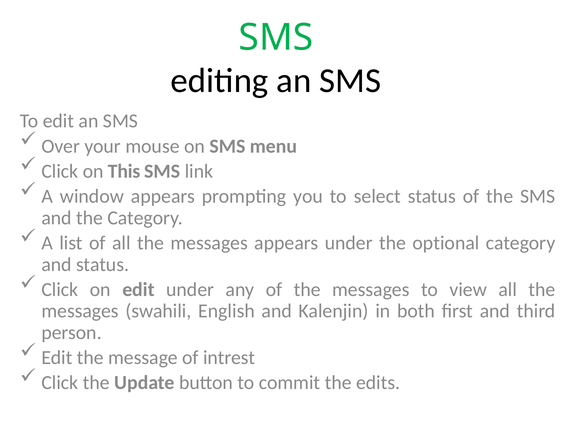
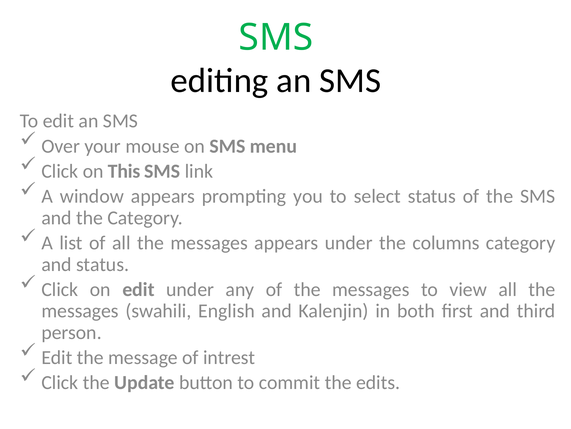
optional: optional -> columns (446, 243)
